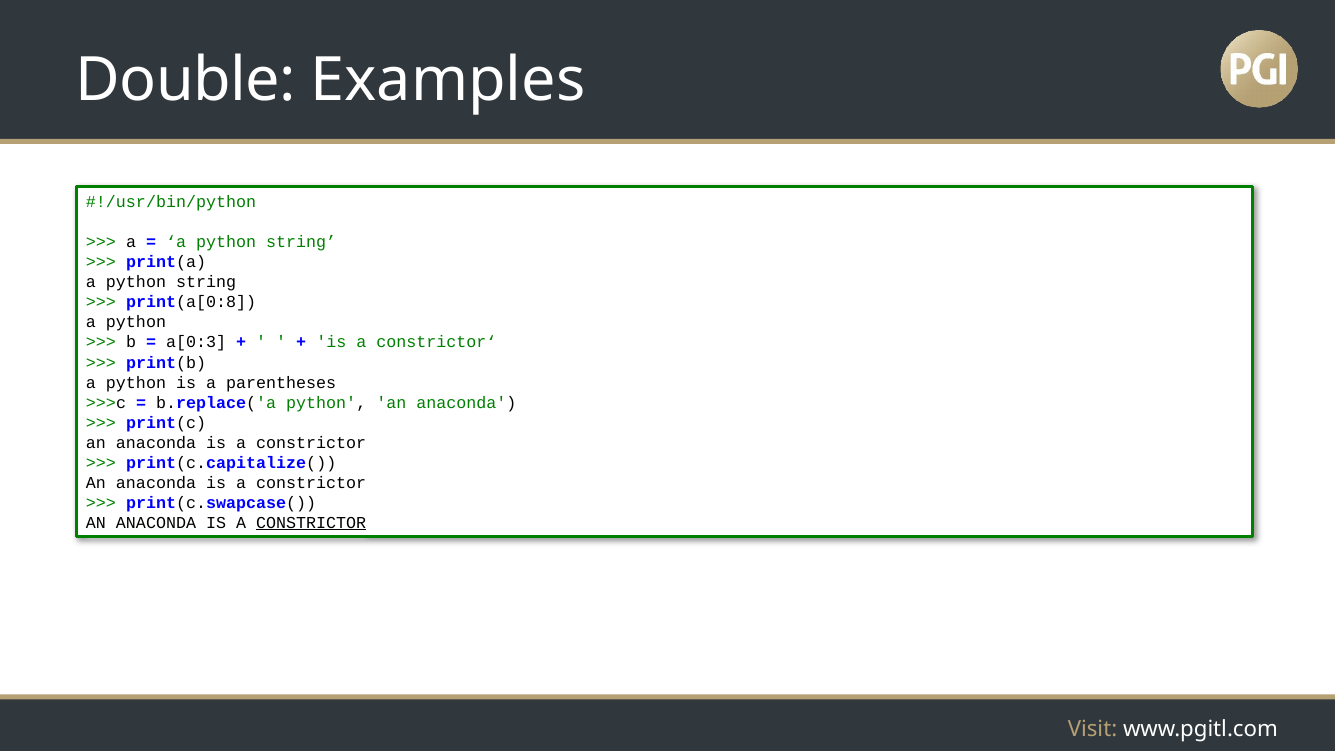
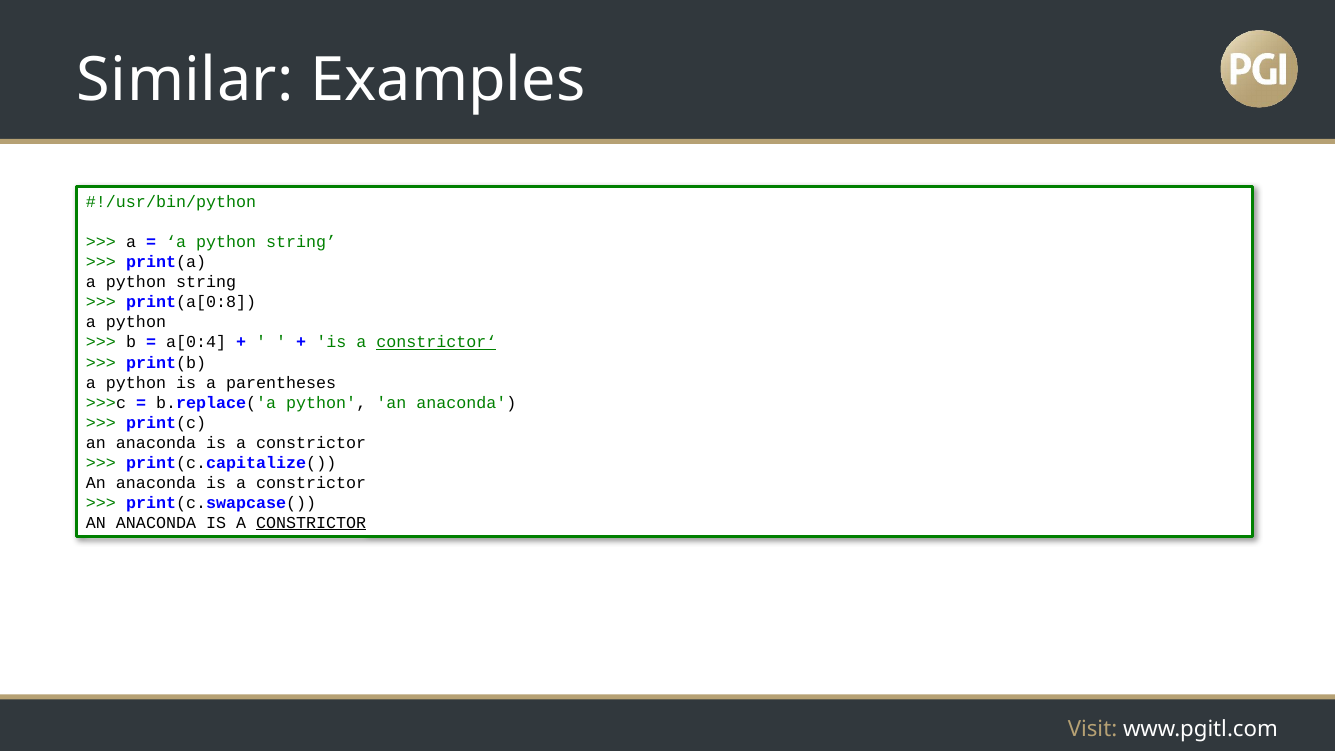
Double: Double -> Similar (185, 81)
a[0:3: a[0:3 -> a[0:4 (196, 342)
constrictor‘ underline: none -> present (436, 342)
